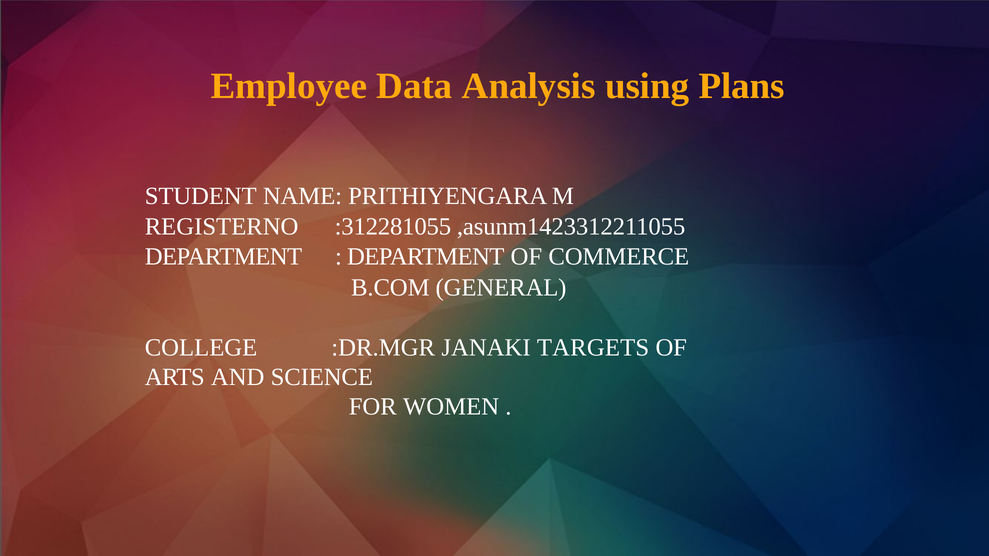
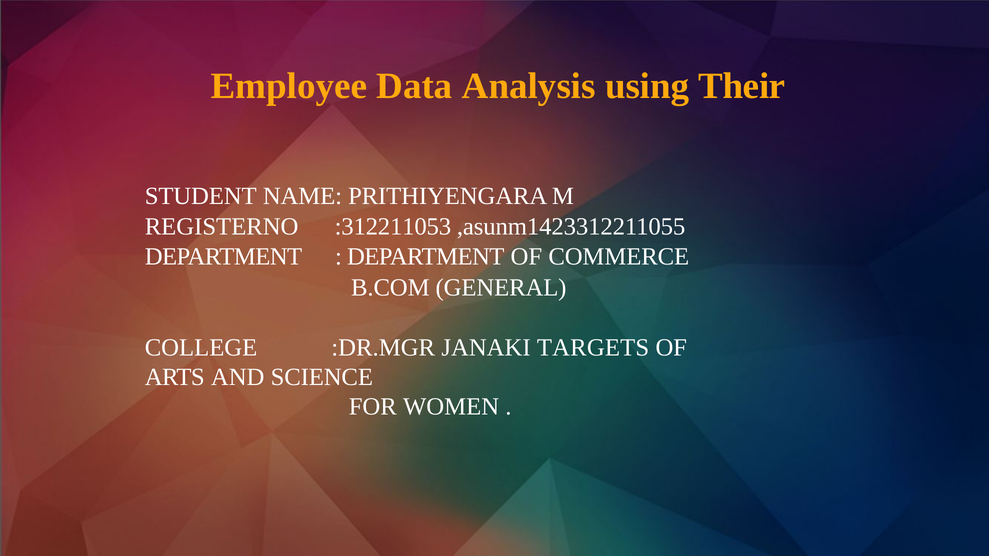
Plans: Plans -> Their (742, 86)
:312281055: :312281055 -> :312211053 (393, 227)
